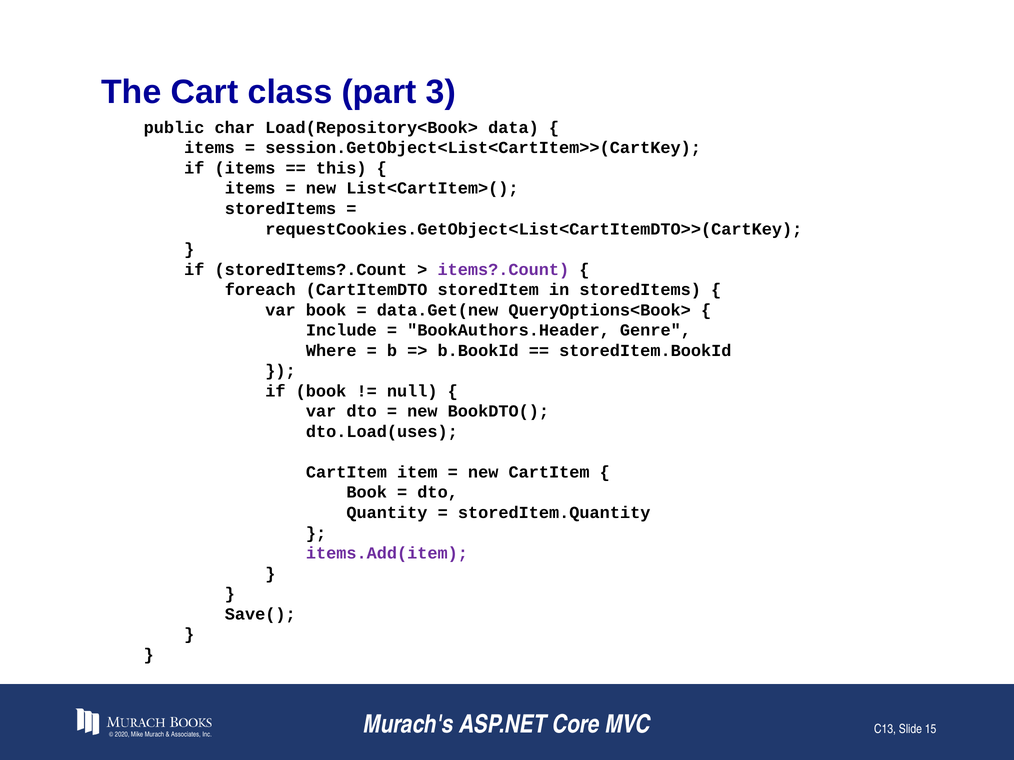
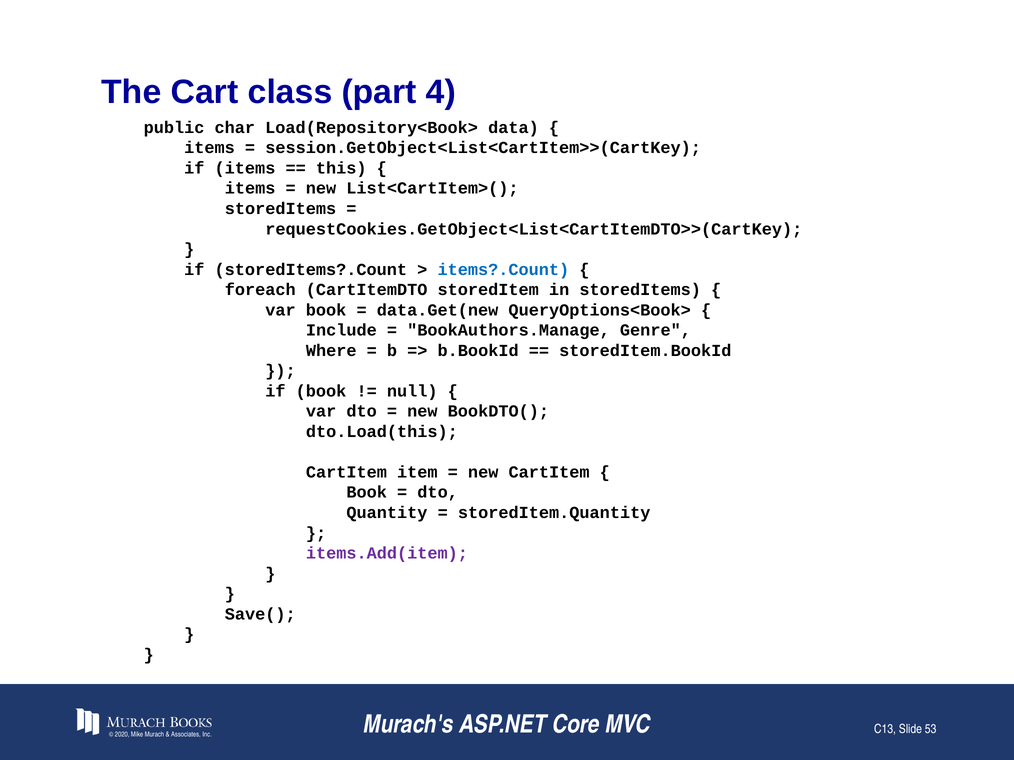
3: 3 -> 4 (441, 92)
items?.Count colour: purple -> blue (503, 270)
BookAuthors.Header: BookAuthors.Header -> BookAuthors.Manage (509, 330)
dto.Load(uses: dto.Load(uses -> dto.Load(this (382, 432)
15: 15 -> 53 (931, 730)
